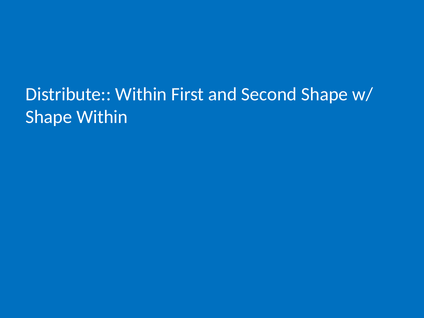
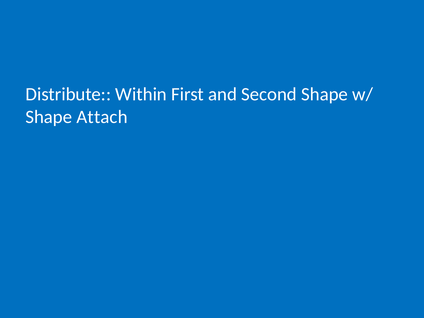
Shape Within: Within -> Attach (102, 117)
